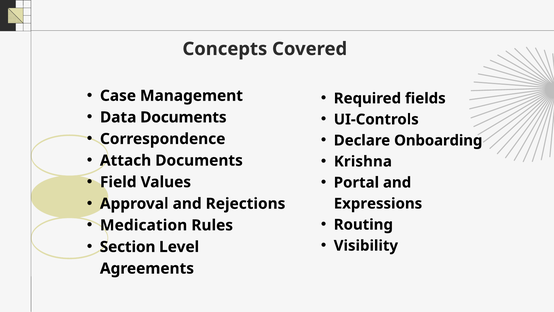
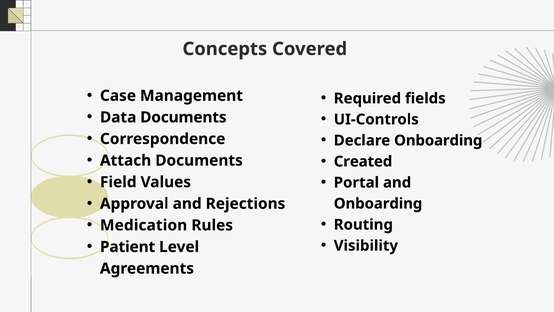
Krishna: Krishna -> Created (363, 161)
Expressions: Expressions -> Onboarding (378, 203)
Section: Section -> Patient (128, 247)
